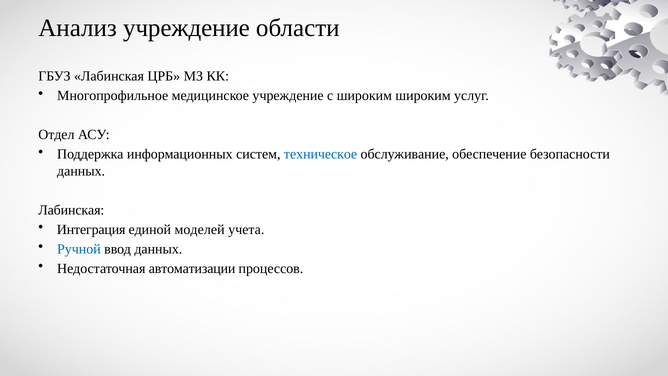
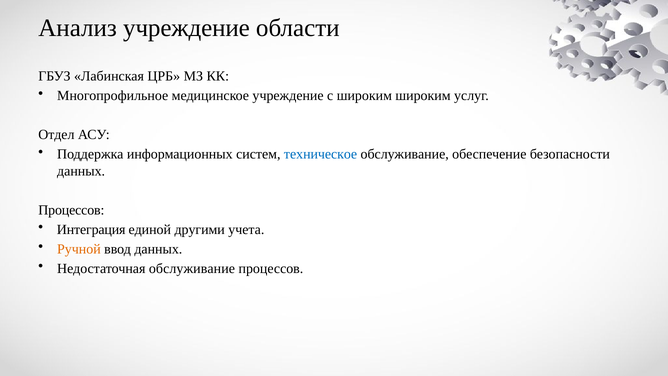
Лабинская: Лабинская -> Процессов (71, 210)
моделей: моделей -> другими (200, 229)
Ручной colour: blue -> orange (79, 249)
Недостаточная автоматизации: автоматизации -> обслуживание (192, 268)
